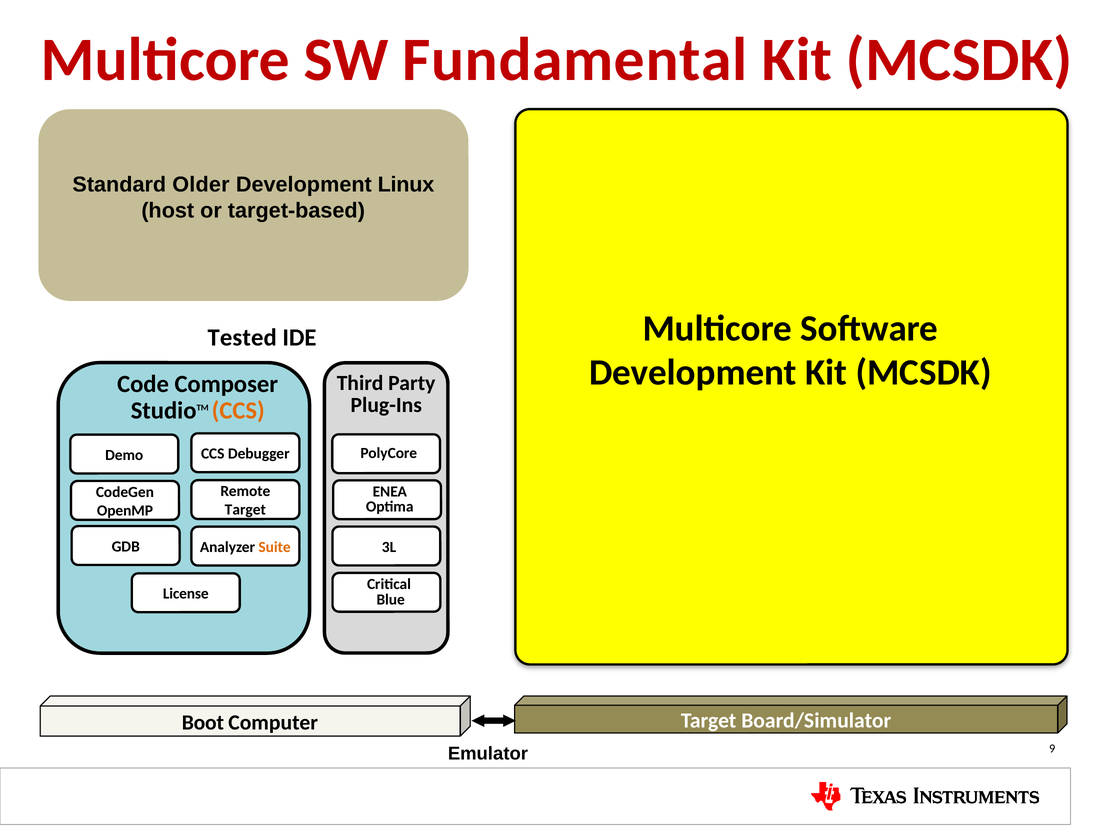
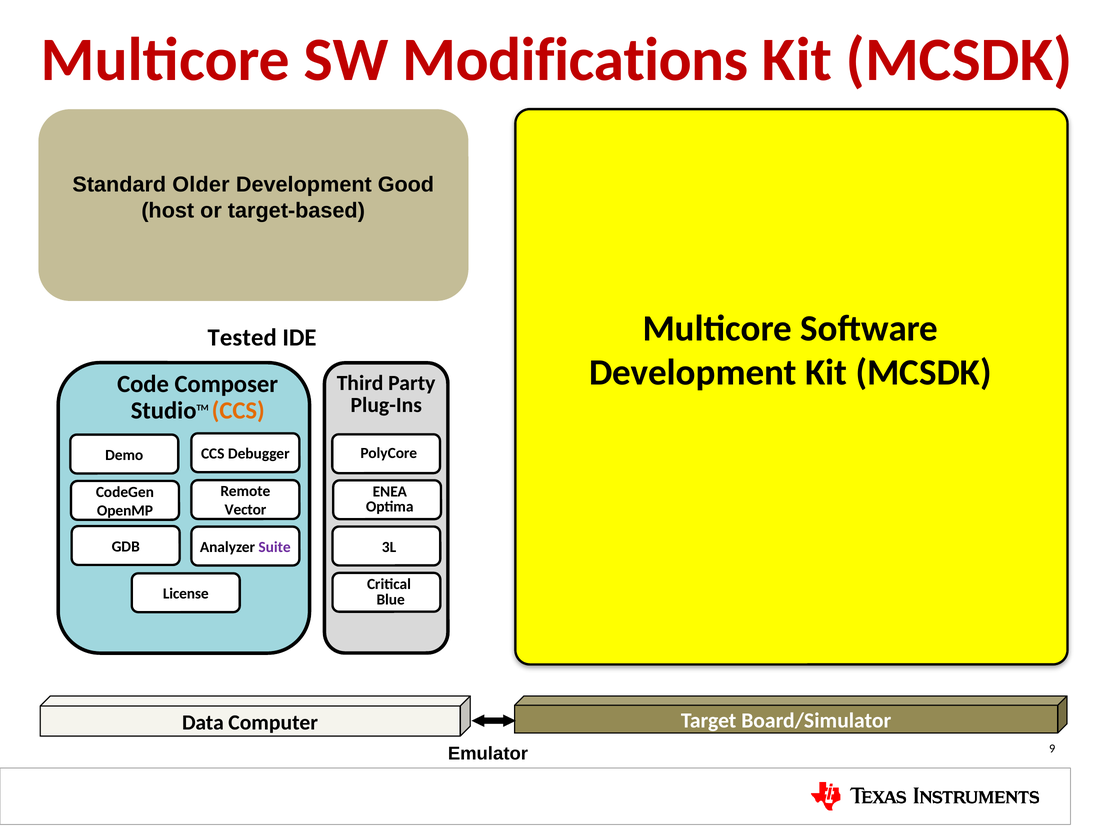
Fundamental: Fundamental -> Modifications (575, 60)
Linux: Linux -> Good (406, 185)
Target: Target -> Vector (245, 510)
Suite colour: orange -> purple (275, 547)
Boot: Boot -> Data (203, 723)
